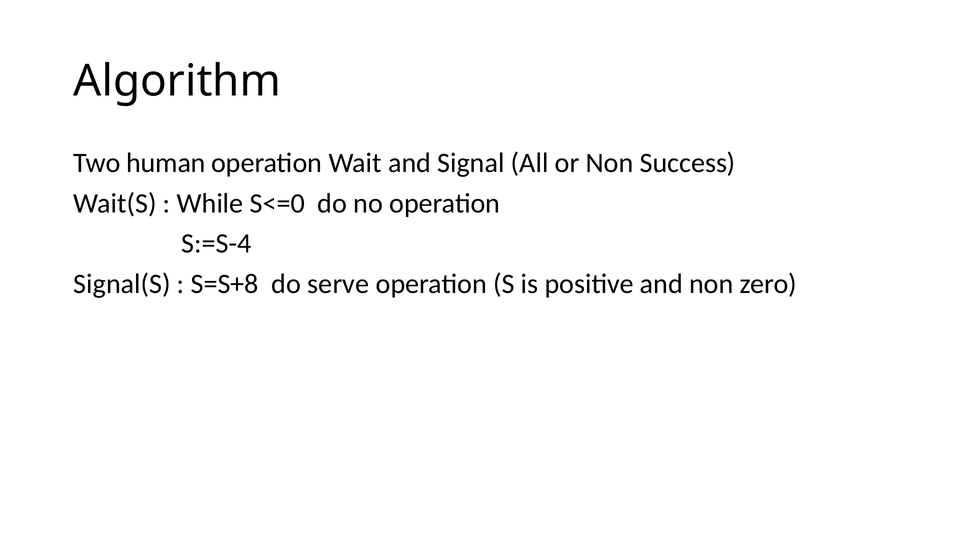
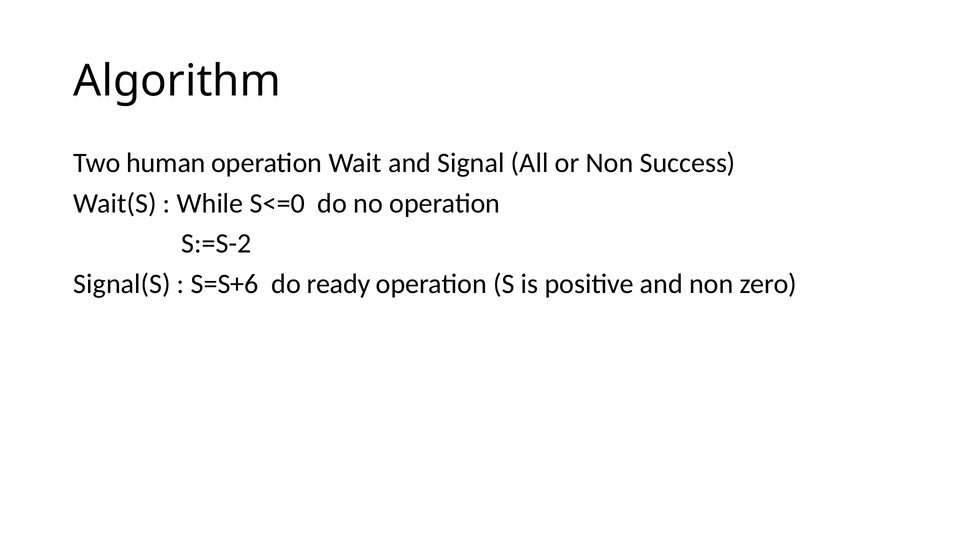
S:=S-4: S:=S-4 -> S:=S-2 (216, 244)
S=S+8: S=S+8 -> S=S+6 (225, 284)
serve: serve -> ready (339, 284)
